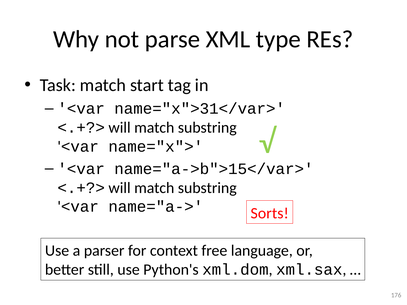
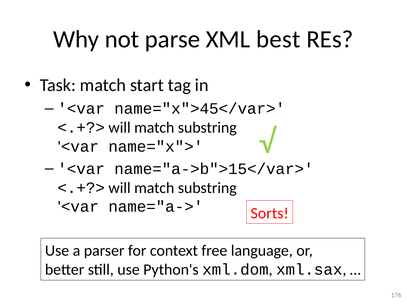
type: type -> best (278, 39)
name="x">31</var>: name="x">31</var> -> name="x">45</var> (200, 109)
